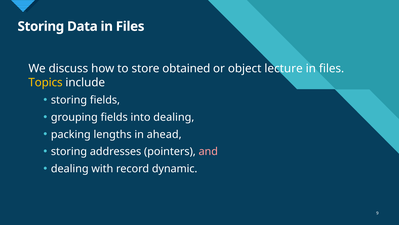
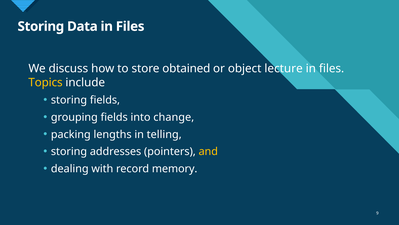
into dealing: dealing -> change (174, 117)
ahead: ahead -> telling (164, 134)
and colour: pink -> yellow (208, 151)
dynamic: dynamic -> memory (175, 168)
